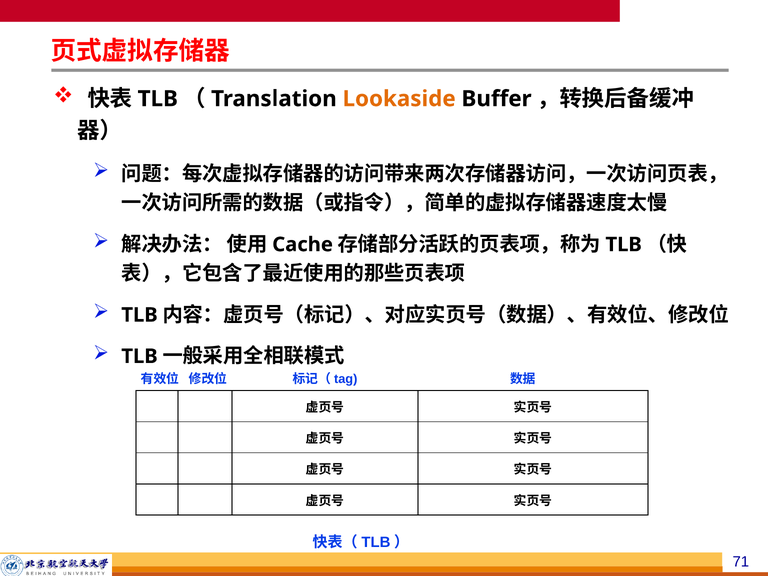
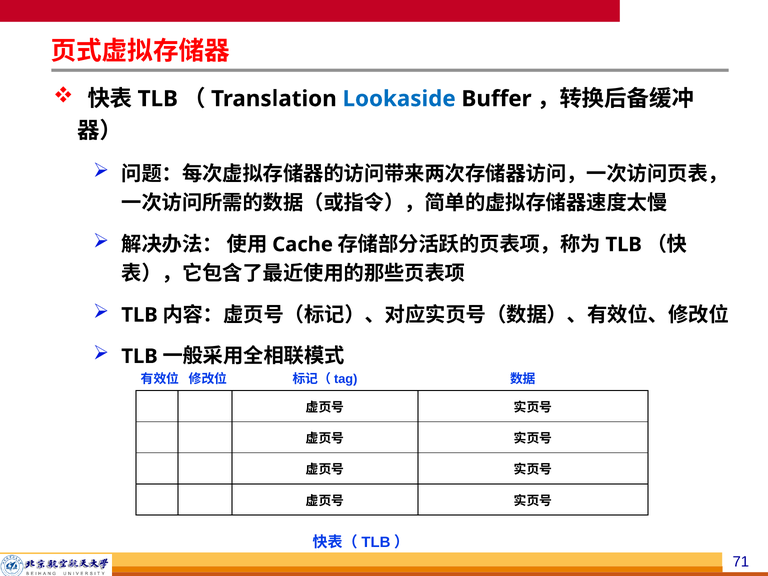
Lookaside colour: orange -> blue (399, 99)
